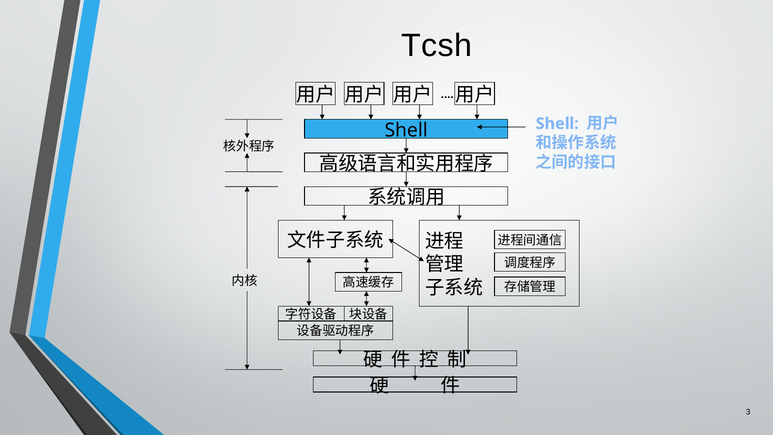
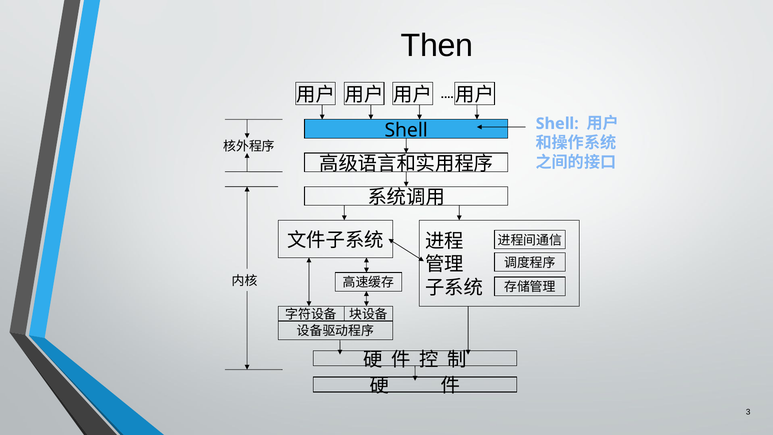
Tcsh: Tcsh -> Then (437, 46)
